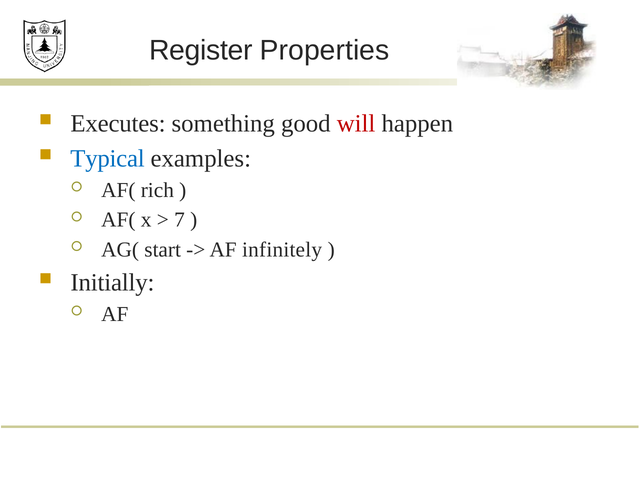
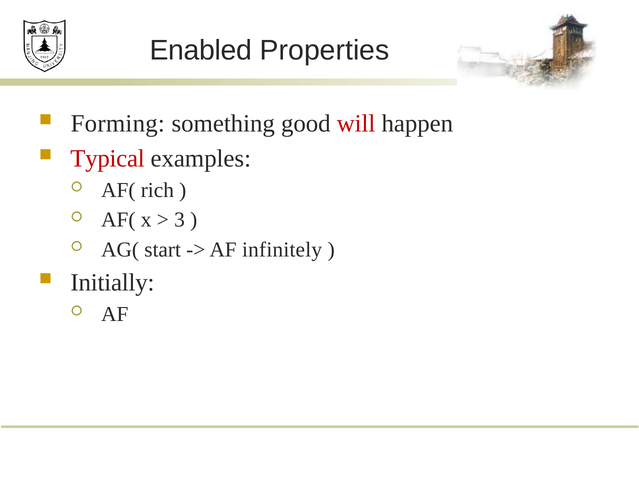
Register: Register -> Enabled (201, 50)
Executes: Executes -> Forming (118, 124)
Typical colour: blue -> red (108, 158)
7: 7 -> 3 (179, 220)
